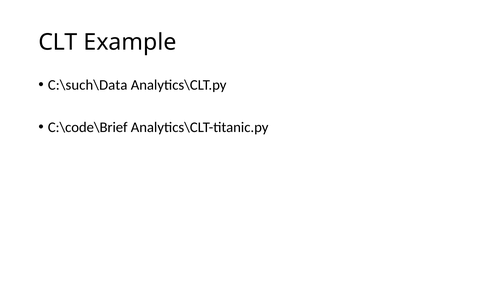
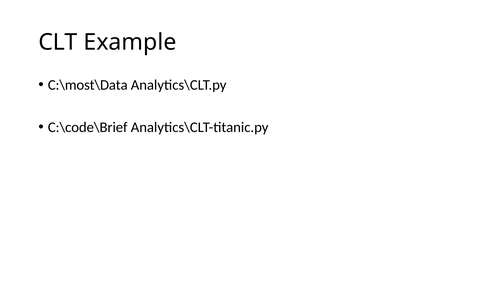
C:\such\Data: C:\such\Data -> C:\most\Data (88, 85)
